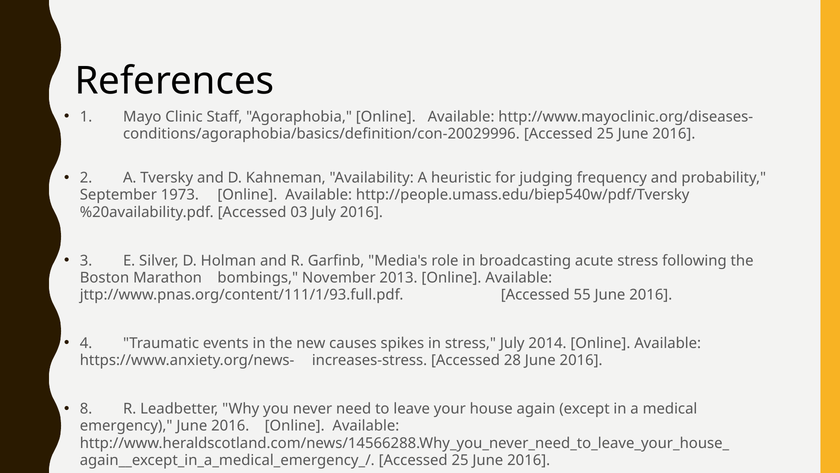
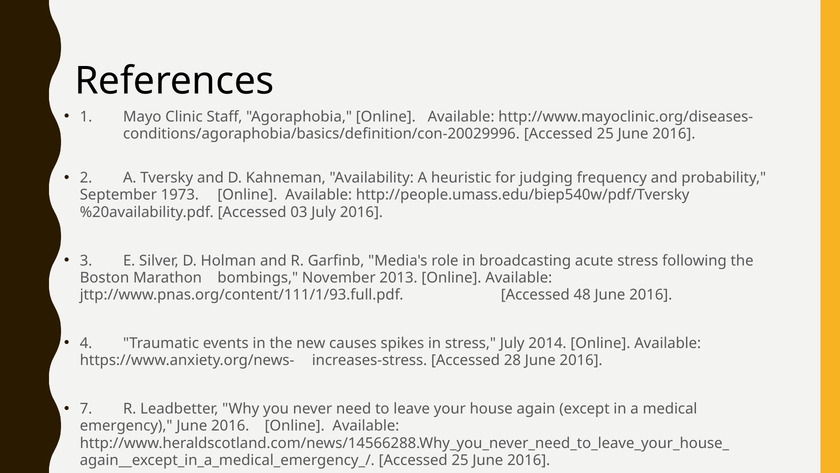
55: 55 -> 48 (582, 295)
8: 8 -> 7 (86, 408)
